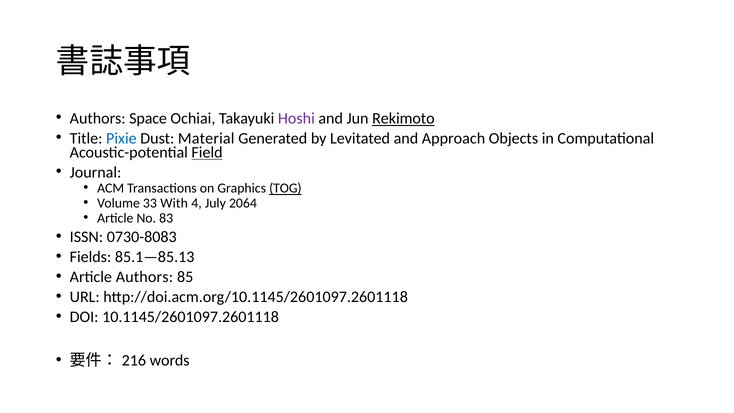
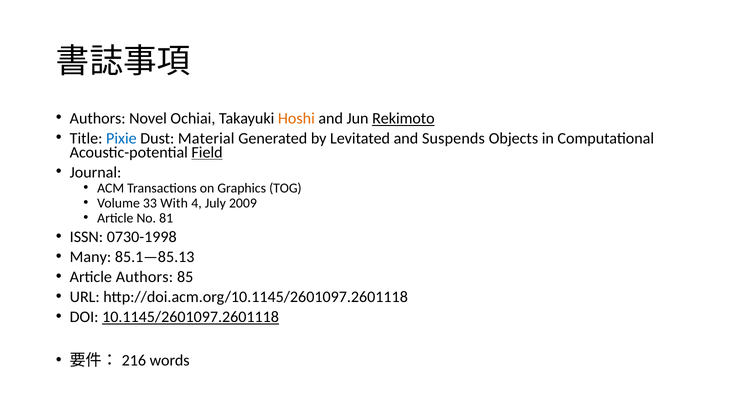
Space: Space -> Novel (148, 118)
Hoshi colour: purple -> orange (296, 118)
Approach: Approach -> Suspends (453, 138)
TOG underline: present -> none (285, 188)
2064: 2064 -> 2009 (243, 203)
83: 83 -> 81 (166, 218)
0730-8083: 0730-8083 -> 0730-1998 (142, 237)
Fields: Fields -> Many (90, 257)
10.1145/2601097.2601118 underline: none -> present (191, 317)
